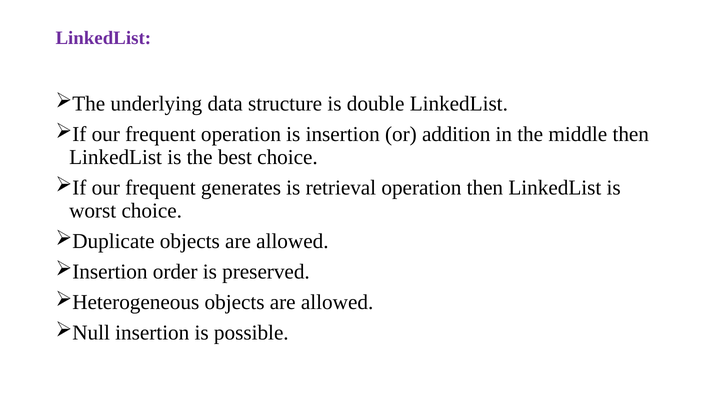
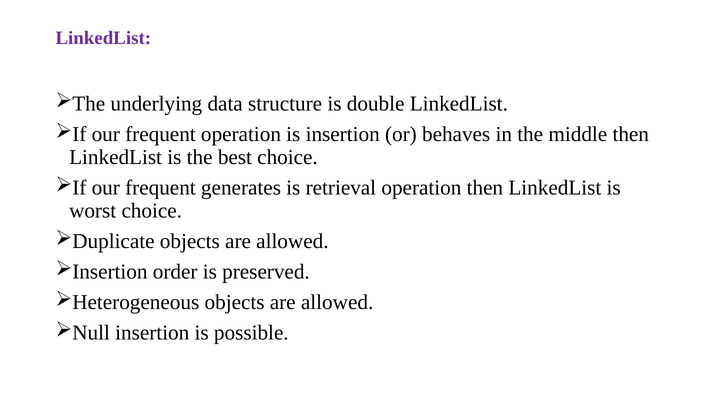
addition: addition -> behaves (456, 135)
